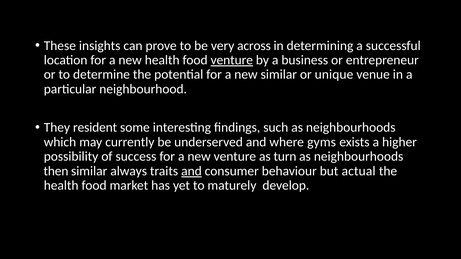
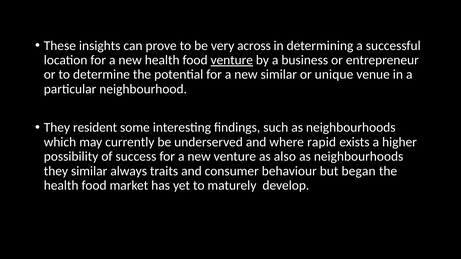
gyms: gyms -> rapid (322, 142)
turn: turn -> also (285, 157)
then: then -> they (56, 171)
and underline: present -> none (191, 171)
actual: actual -> began (359, 171)
